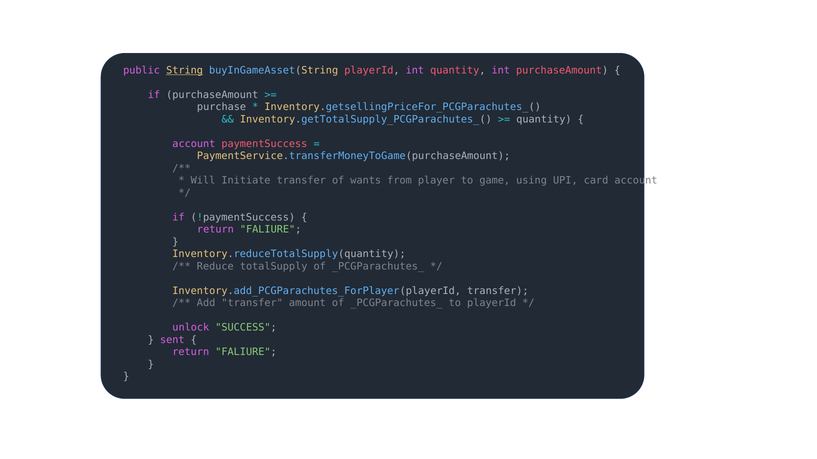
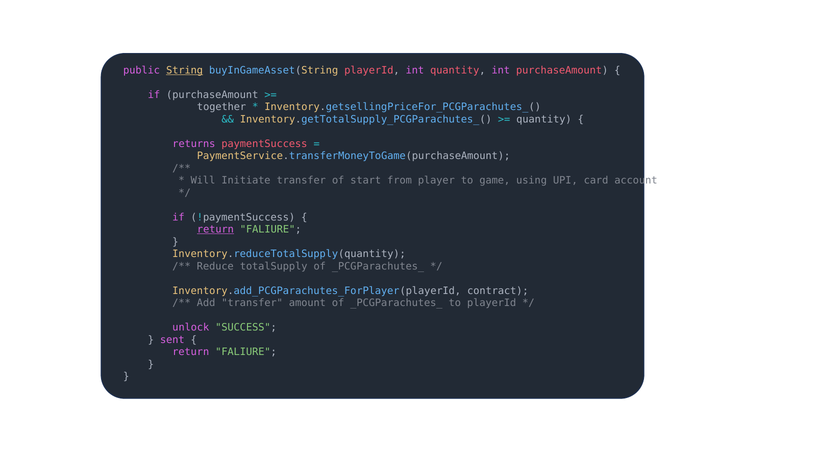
purchase: purchase -> together (222, 107)
account: account -> returns (194, 144)
wants: wants -> start (366, 181)
return underline: none -> present (215, 230)
Inventory.add_PCGParachutes_ForPlayer(playerId transfer: transfer -> contract (498, 291)
